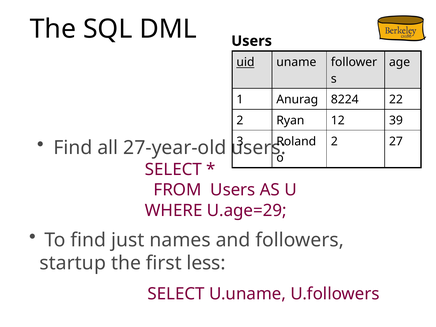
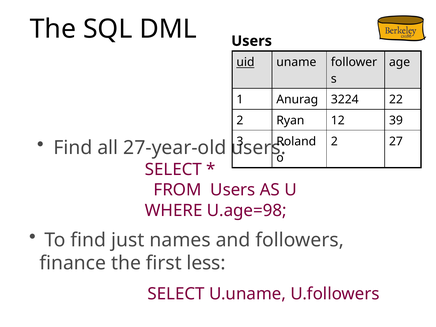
8224: 8224 -> 3224 (345, 100)
U.age=29: U.age=29 -> U.age=98 (247, 210)
startup: startup -> finance (73, 263)
